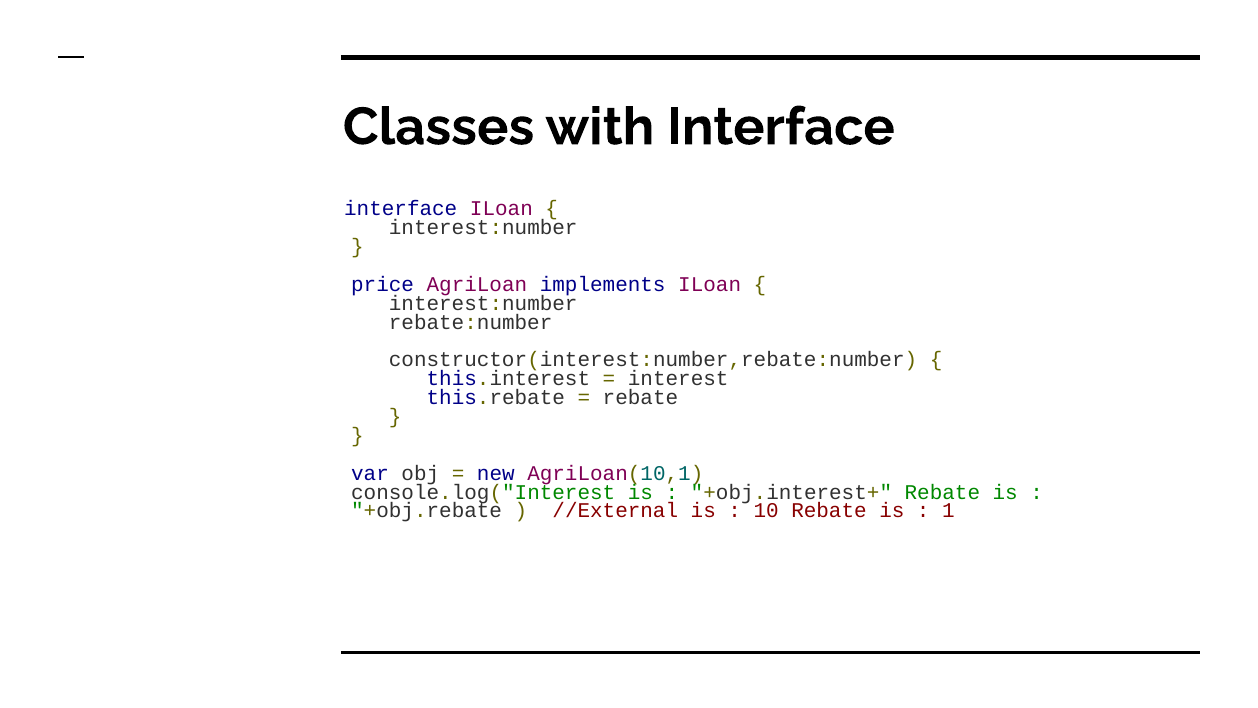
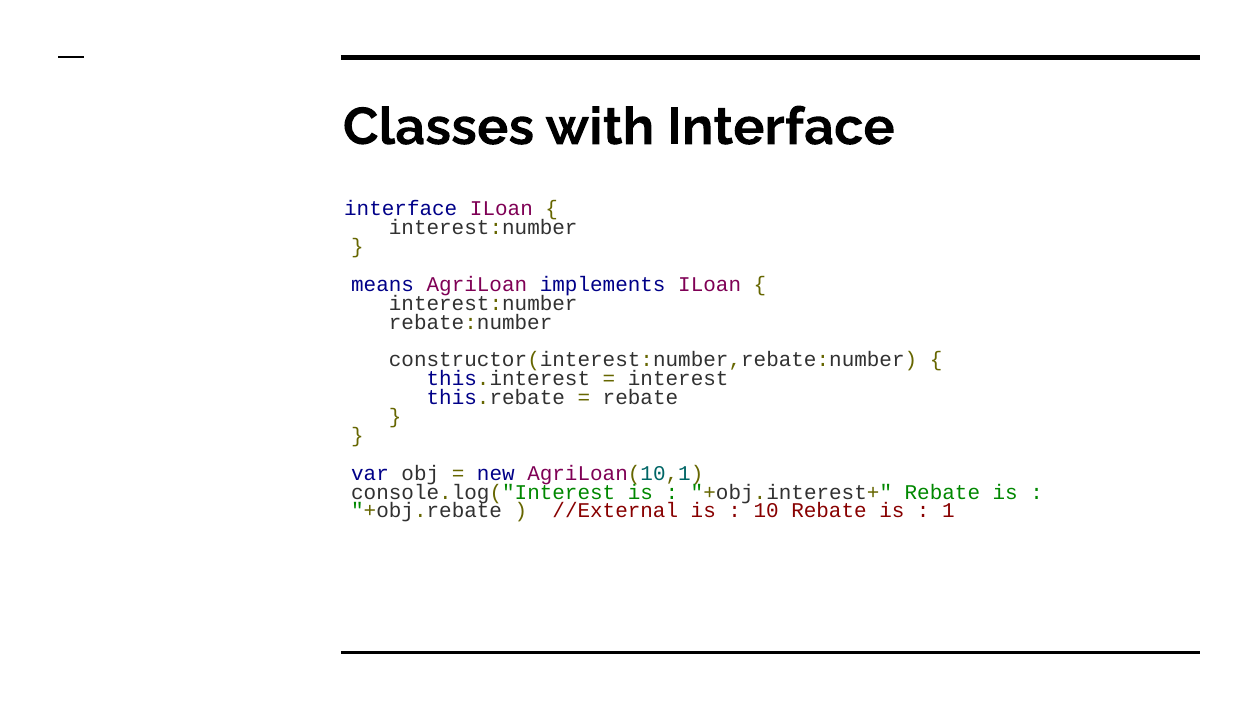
price: price -> means (383, 284)
